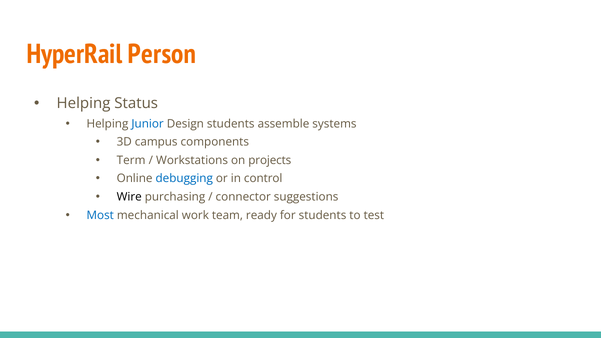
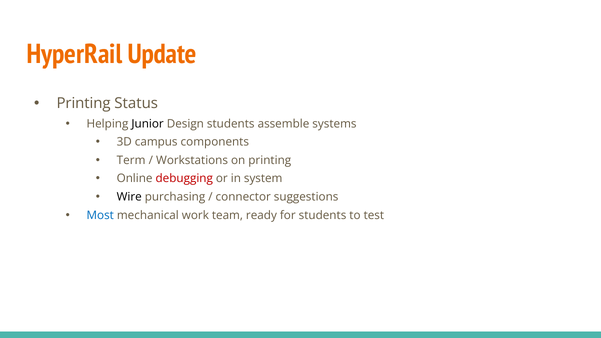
Person: Person -> Update (162, 54)
Helping: Helping -> Printing (84, 103)
Junior colour: blue -> black (148, 124)
on projects: projects -> printing (270, 160)
debugging colour: blue -> red (184, 179)
control: control -> system (263, 179)
